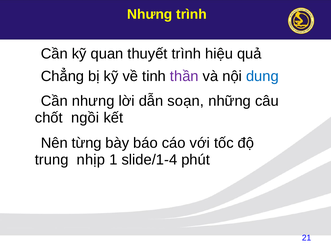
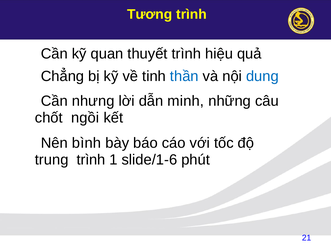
Nhưng: Nhưng -> Tương (150, 14)
thần colour: purple -> blue (184, 76)
soạn: soạn -> minh (186, 101)
từng: từng -> bình (86, 142)
trung nhịp: nhịp -> trình (91, 159)
slide/1-4: slide/1-4 -> slide/1-6 (149, 159)
